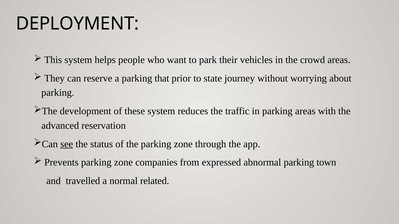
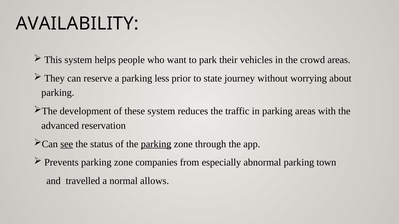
DEPLOYMENT: DEPLOYMENT -> AVAILABILITY (77, 24)
that: that -> less (162, 78)
parking underline: none -> present (156, 144)
expressed: expressed -> especially (221, 163)
related: related -> allows (155, 181)
